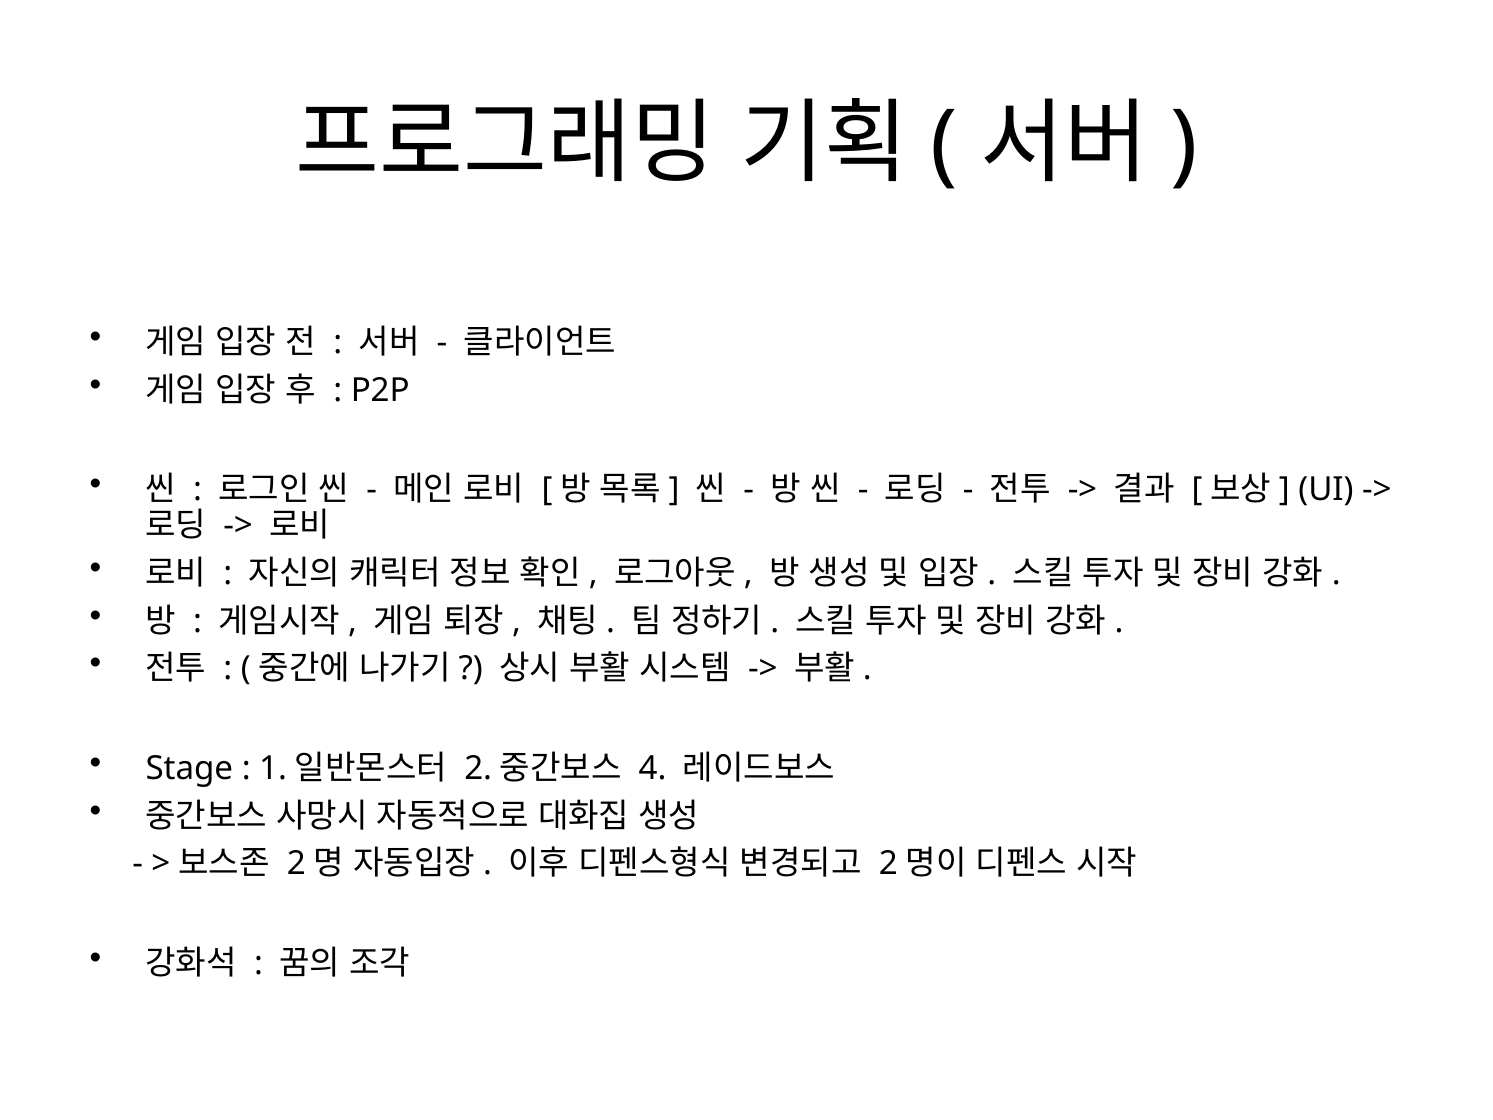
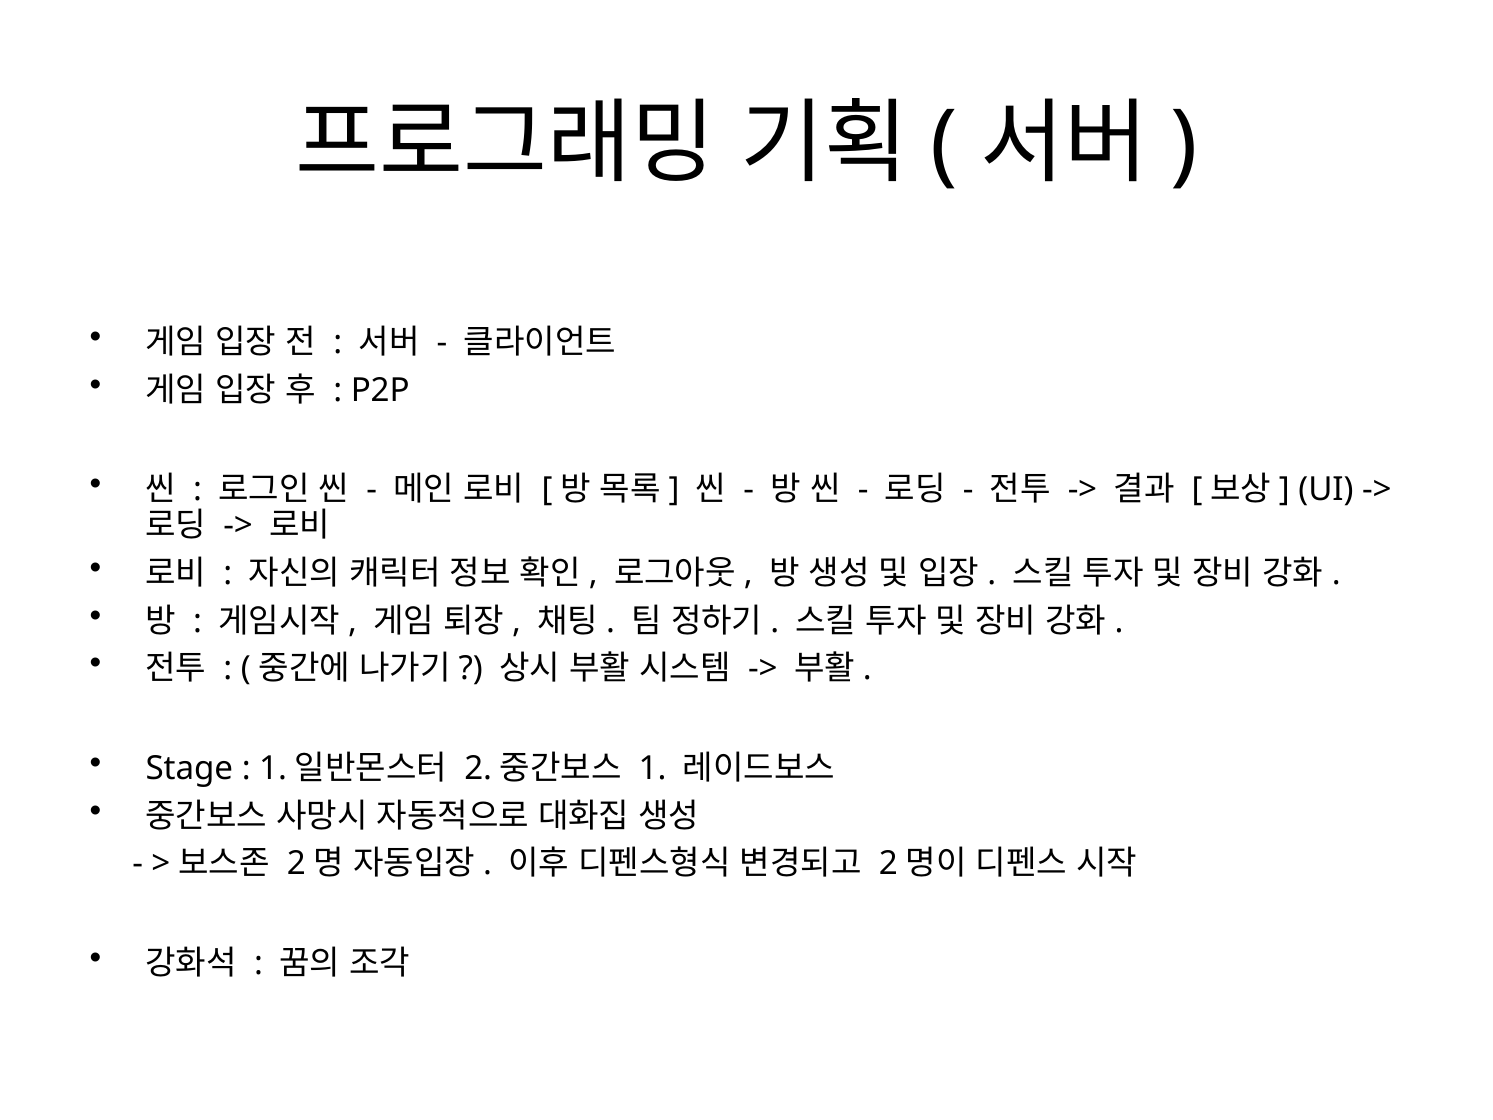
4: 4 -> 1 (653, 768)
